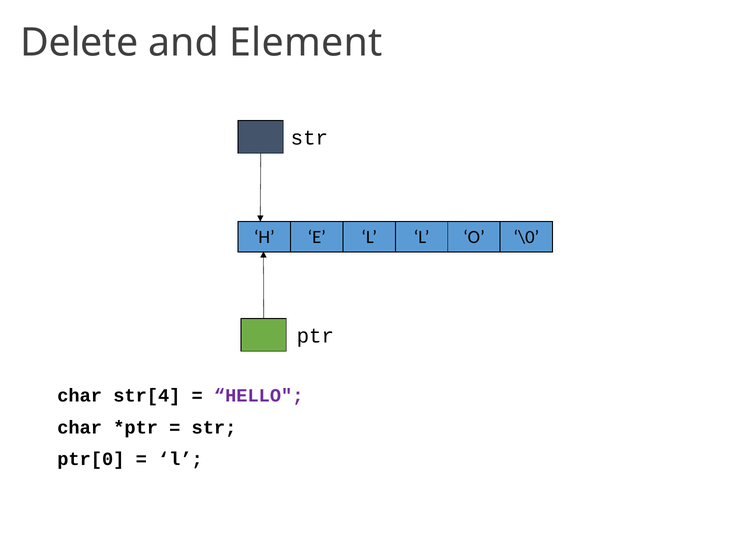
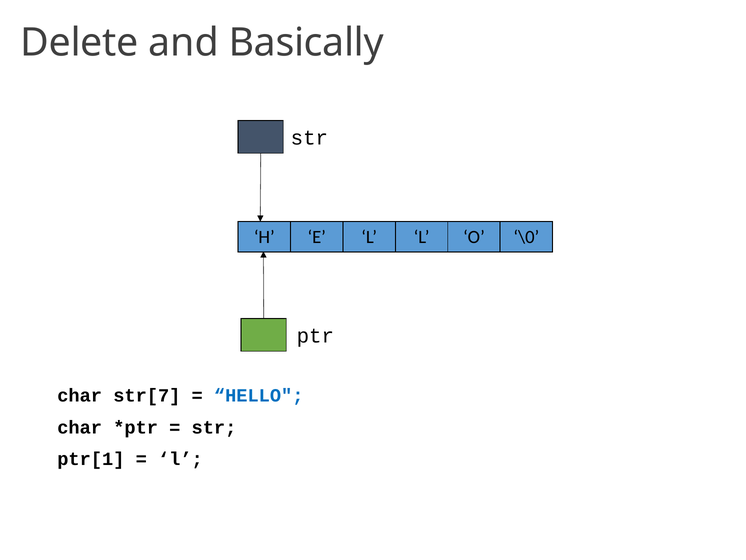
Element: Element -> Basically (306, 43)
str[4: str[4 -> str[7 (147, 395)
HELLO colour: purple -> blue (259, 395)
ptr[0: ptr[0 -> ptr[1 (91, 459)
